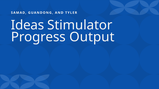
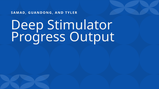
Ideas: Ideas -> Deep (27, 25)
